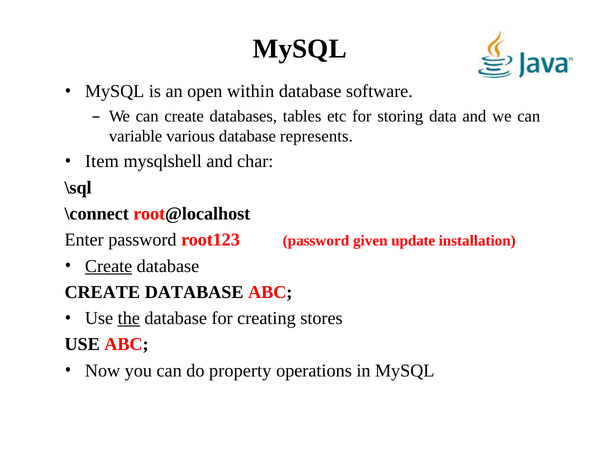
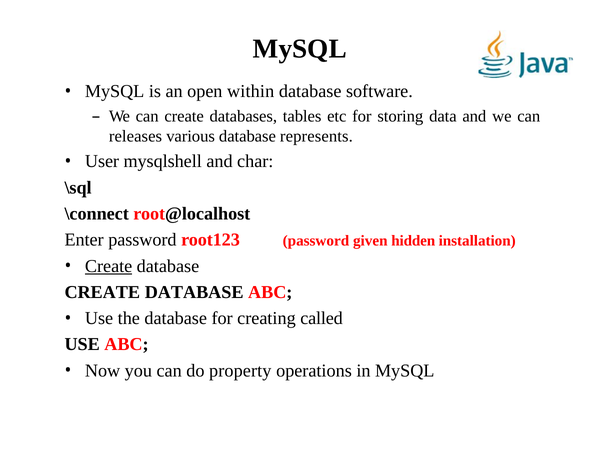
variable: variable -> releases (135, 136)
Item: Item -> User (102, 162)
update: update -> hidden (413, 241)
the underline: present -> none (129, 319)
stores: stores -> called (322, 319)
